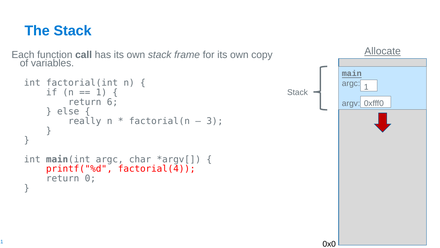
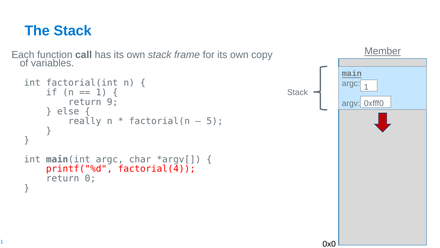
Allocate: Allocate -> Member (383, 51)
6: 6 -> 9 (112, 102)
3: 3 -> 5 (215, 121)
